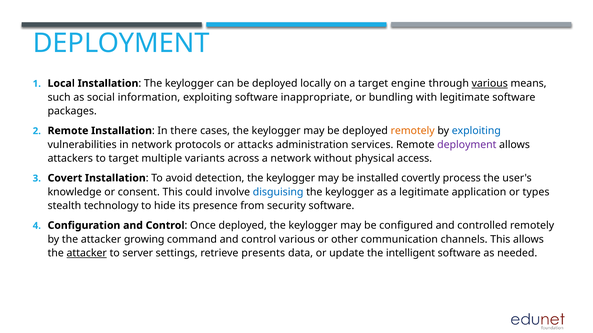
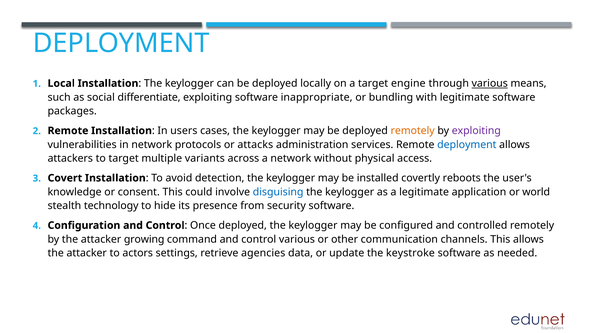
information: information -> differentiate (149, 97)
there: there -> users (184, 131)
exploiting colour: blue -> purple (476, 131)
deployment colour: purple -> blue (467, 145)
process: process -> reboots (462, 178)
types: types -> world (536, 192)
attacker underline: present -> none (87, 253)
server: server -> actors (138, 253)
presents: presents -> agencies (263, 253)
intelligent: intelligent -> keystroke (410, 253)
